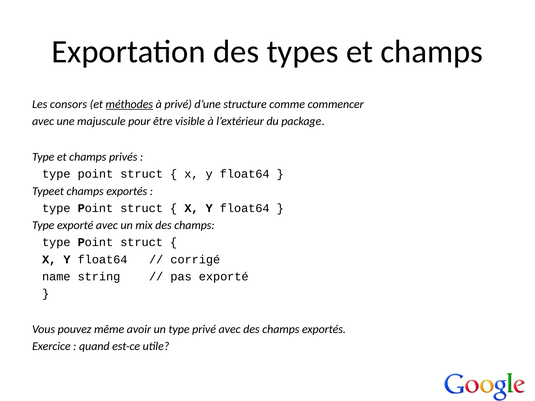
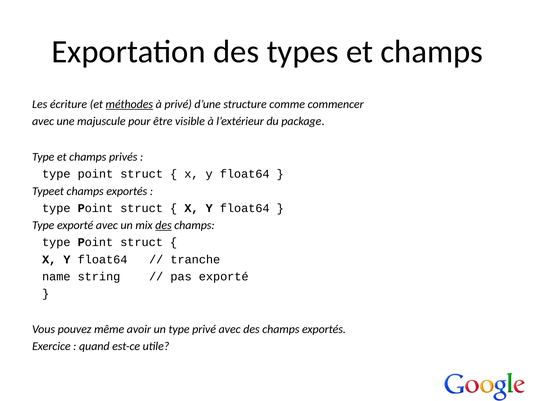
consors: consors -> écriture (69, 104)
des underline: none -> present (163, 225)
corrigé: corrigé -> tranche (195, 260)
